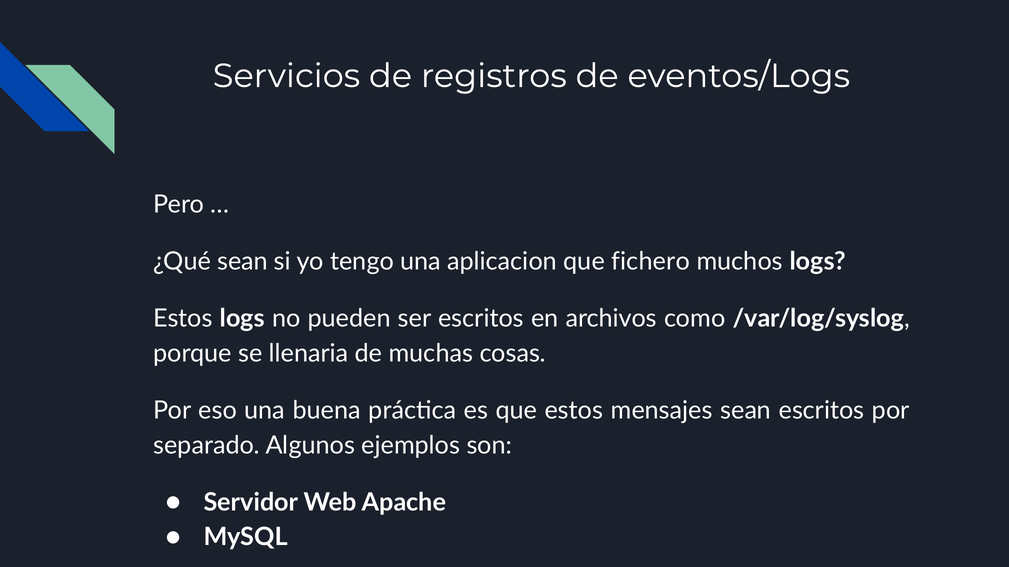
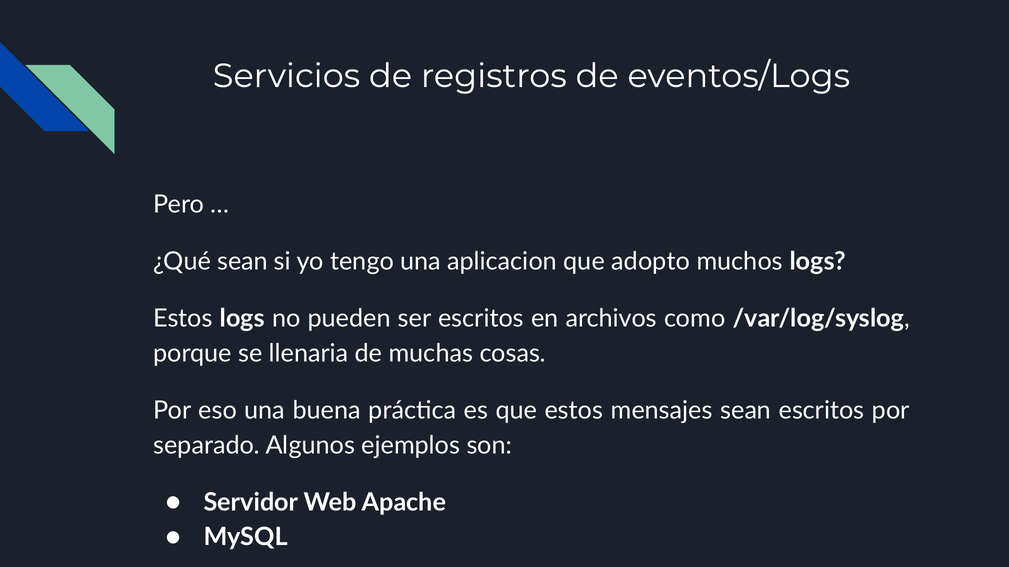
fichero: fichero -> adopto (651, 262)
